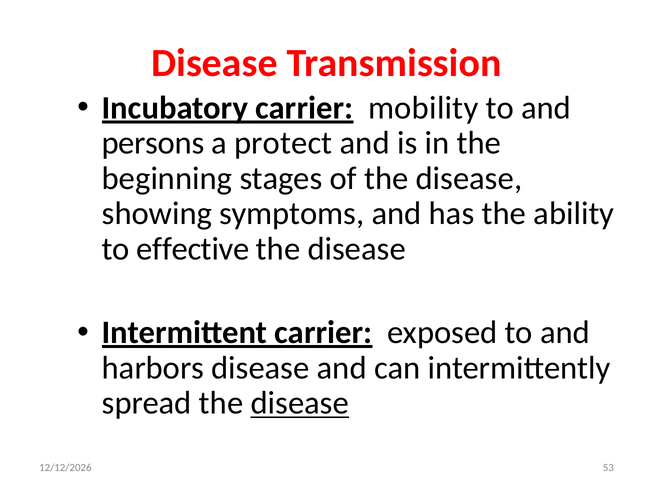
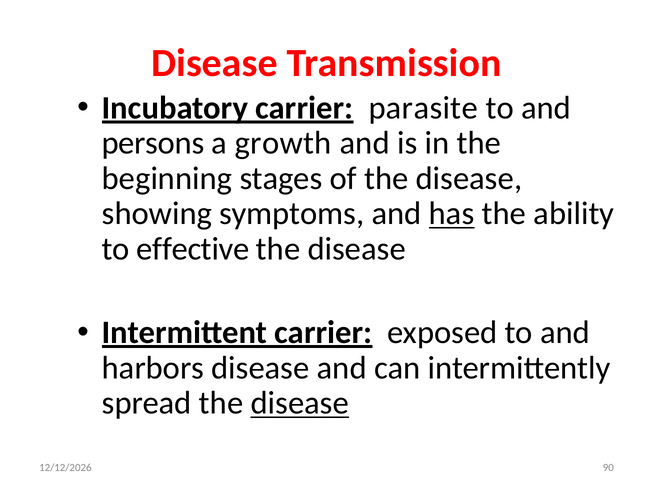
mobility: mobility -> parasite (423, 108)
protect: protect -> growth (283, 143)
has underline: none -> present (452, 214)
53: 53 -> 90 (608, 468)
